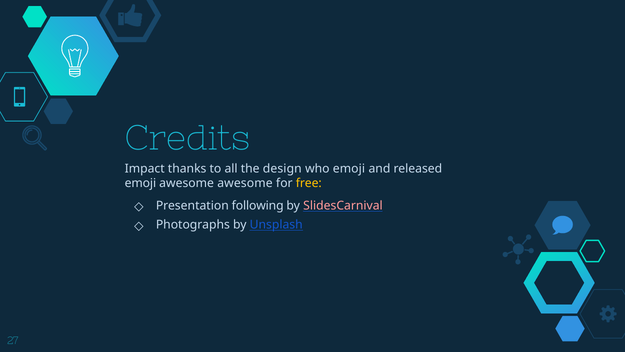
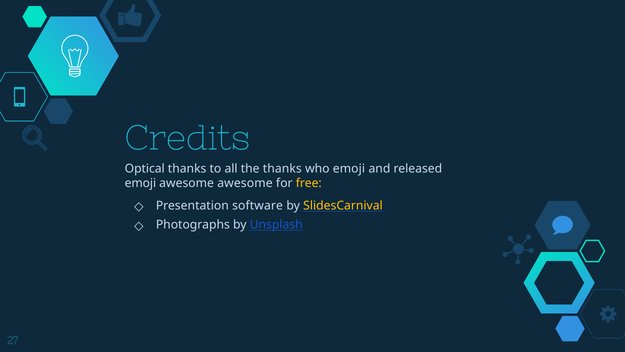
Impact: Impact -> Optical (145, 169)
the design: design -> thanks (282, 169)
following: following -> software (258, 205)
SlidesCarnival colour: pink -> yellow (343, 205)
